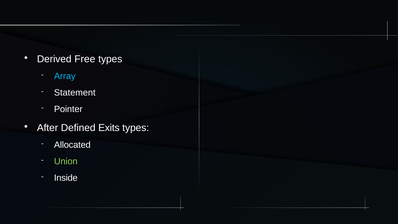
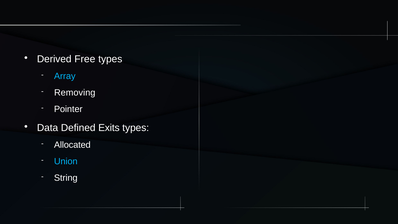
Statement: Statement -> Removing (75, 93)
After: After -> Data (48, 128)
Union colour: light green -> light blue (66, 161)
Inside: Inside -> String (66, 178)
